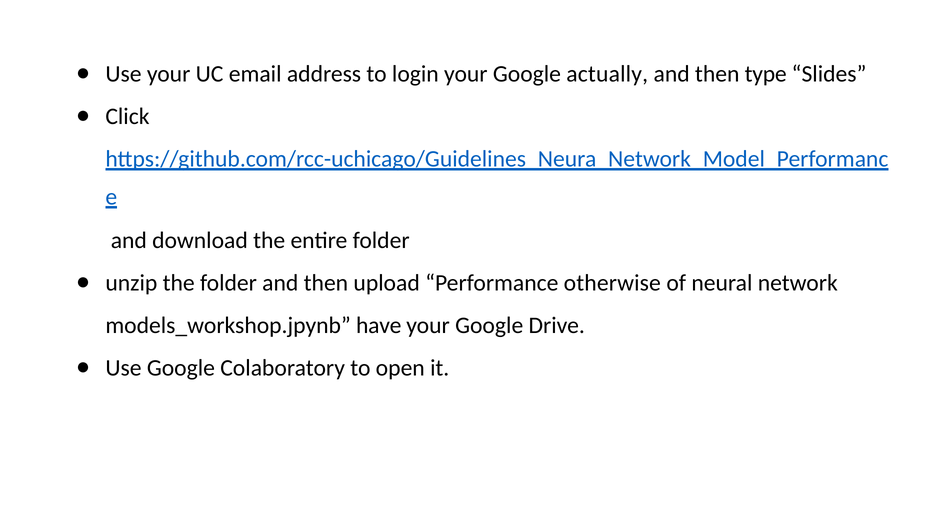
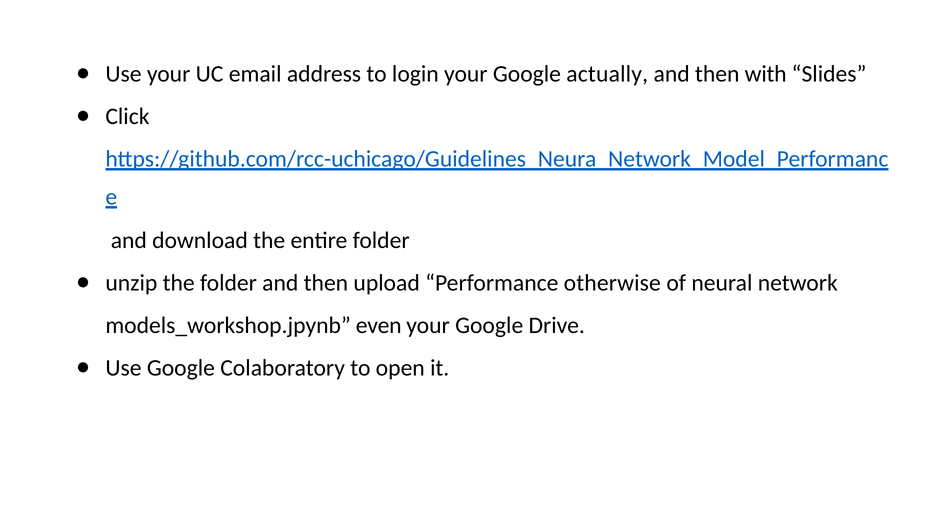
type: type -> with (766, 74)
have: have -> even (379, 325)
